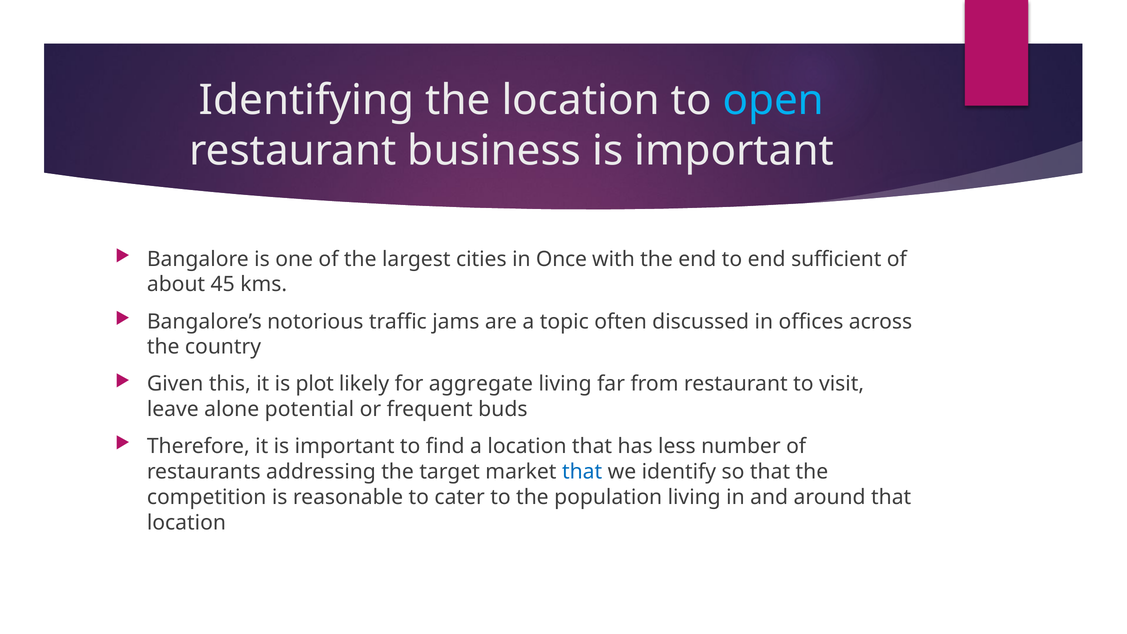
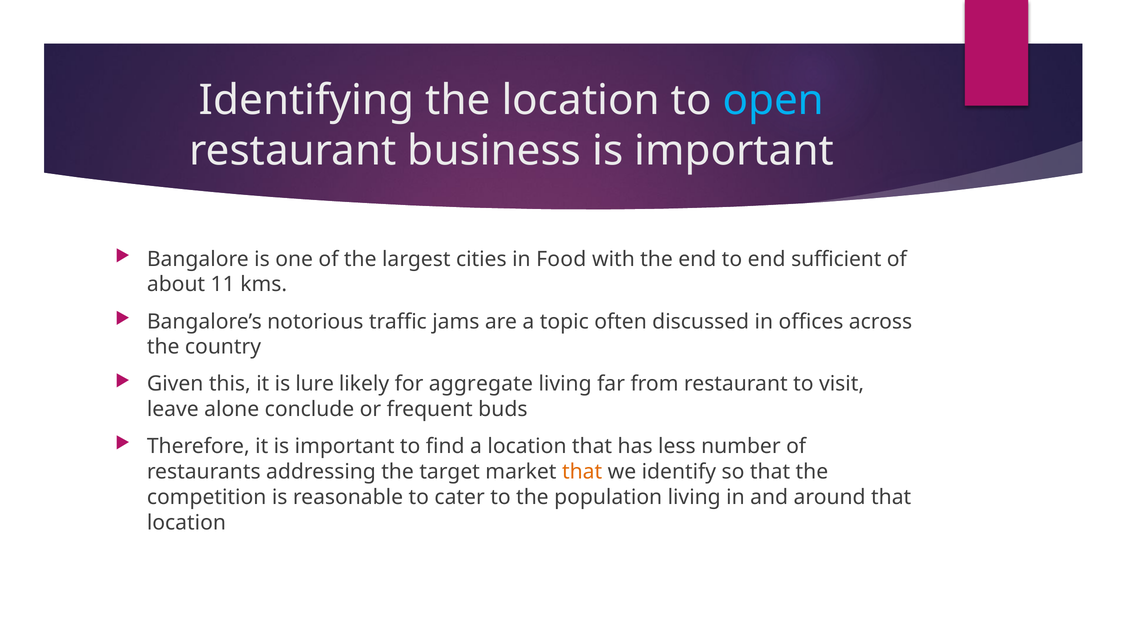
Once: Once -> Food (561, 259)
45: 45 -> 11 (223, 284)
plot: plot -> lure (315, 384)
potential: potential -> conclude (309, 409)
that colour: blue -> orange (582, 472)
